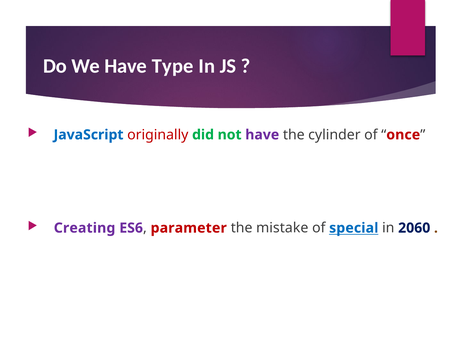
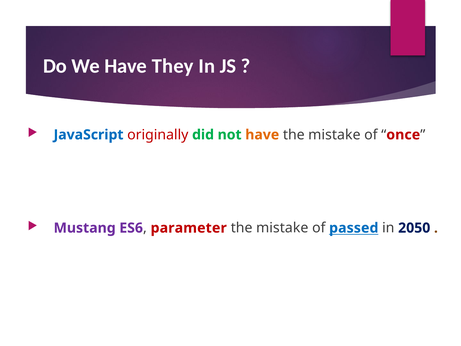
Type: Type -> They (173, 66)
have colour: purple -> orange (262, 135)
cylinder: cylinder -> mistake (334, 135)
Creating: Creating -> Mustang (85, 228)
special: special -> passed (354, 228)
2060: 2060 -> 2050 (414, 228)
